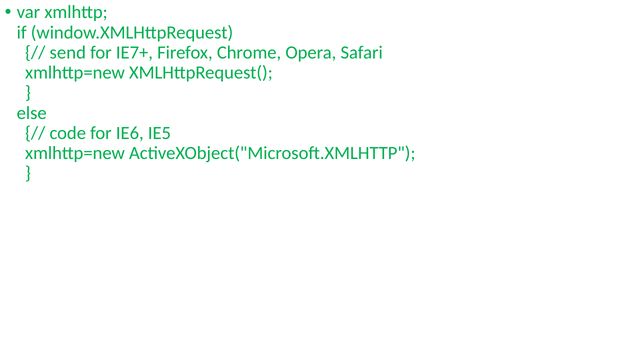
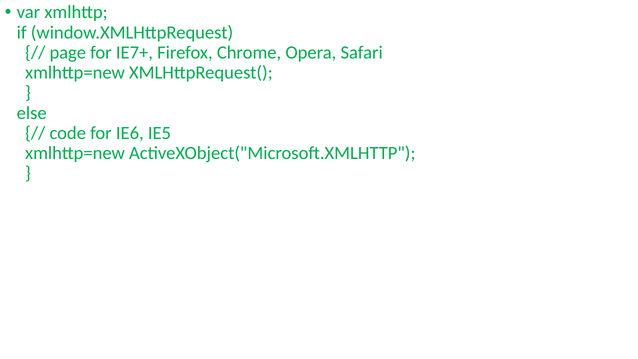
send: send -> page (68, 53)
